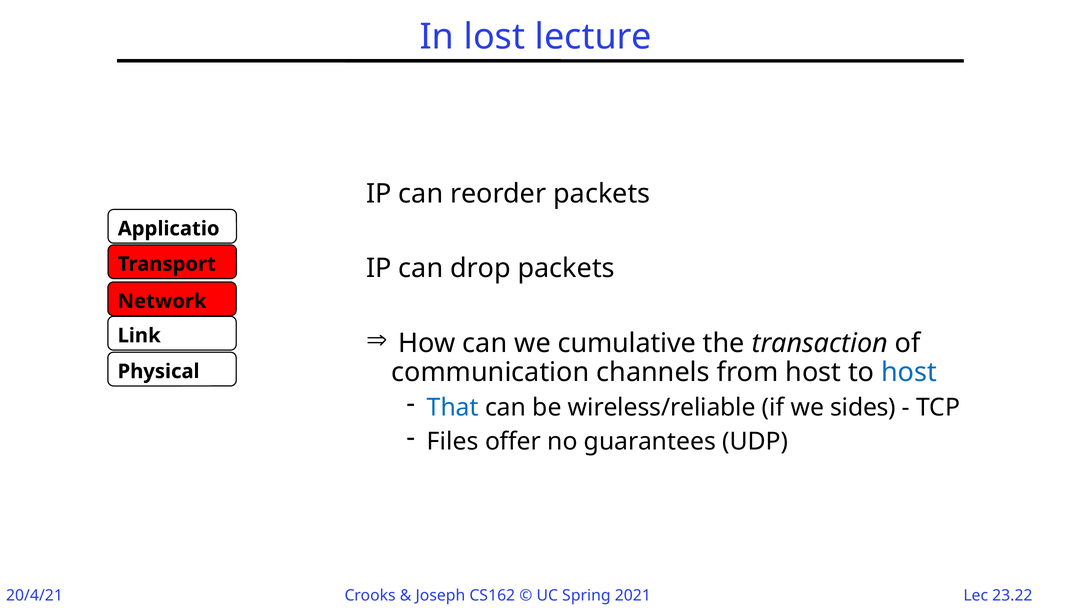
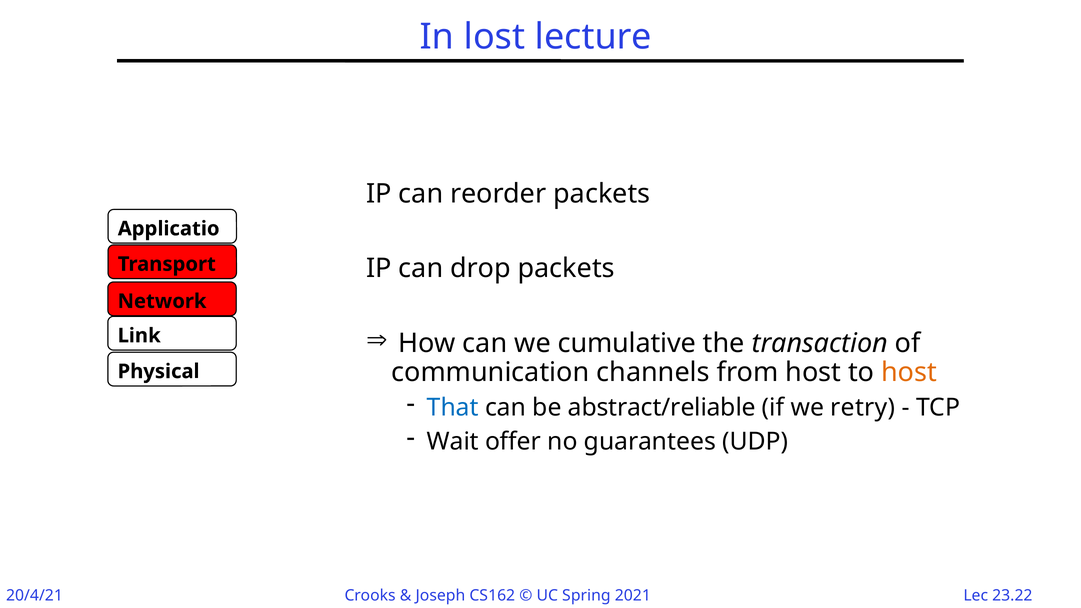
host colour: blue -> orange (909, 372)
wireless/reliable: wireless/reliable -> abstract/reliable (662, 408)
sides: sides -> retry (863, 408)
Files: Files -> Wait (453, 442)
